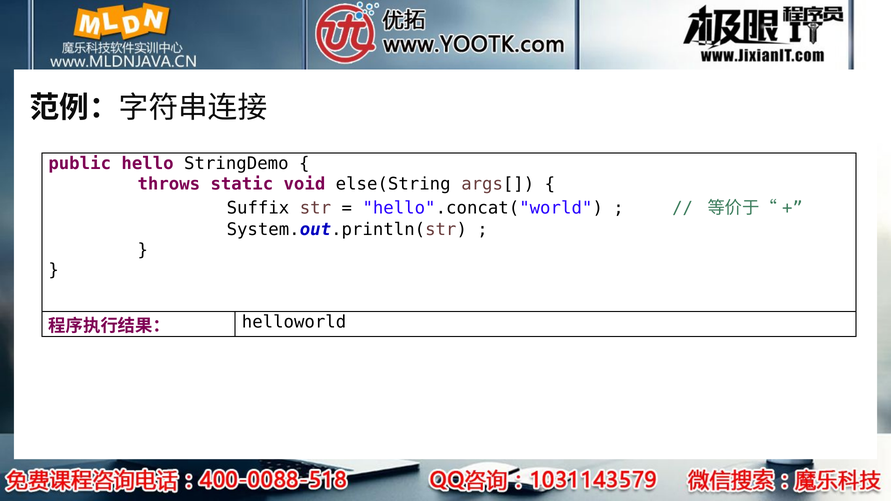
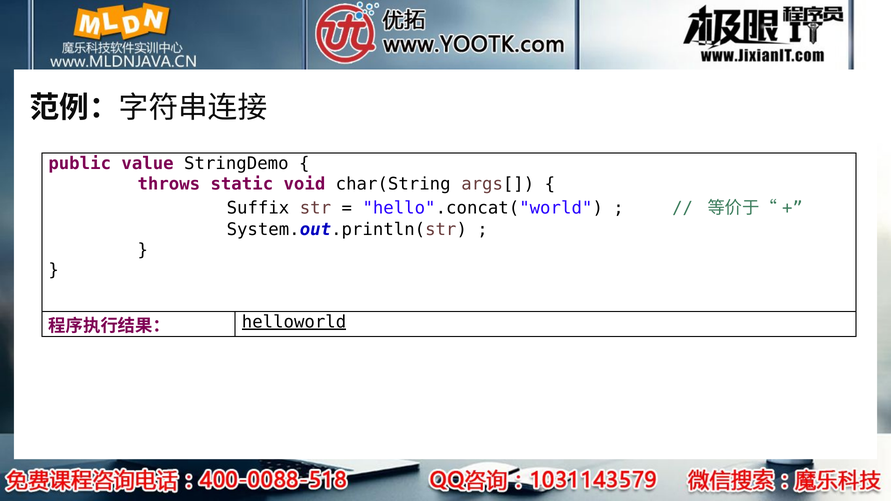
hello: hello -> value (148, 164)
else(String: else(String -> char(String (393, 184)
helloworld underline: none -> present (294, 322)
